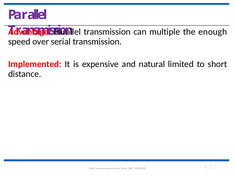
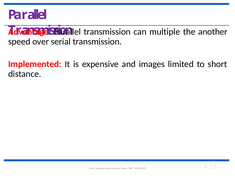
enough: enough -> another (213, 32)
natural: natural -> images (152, 64)
